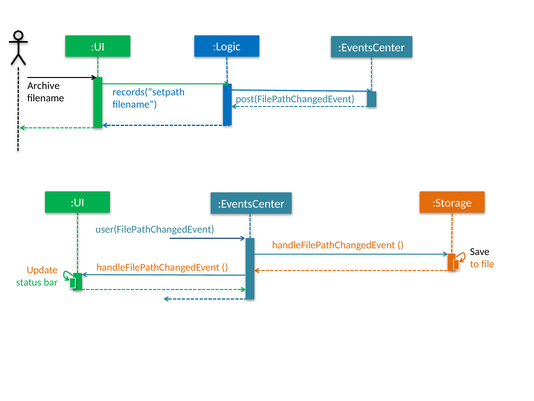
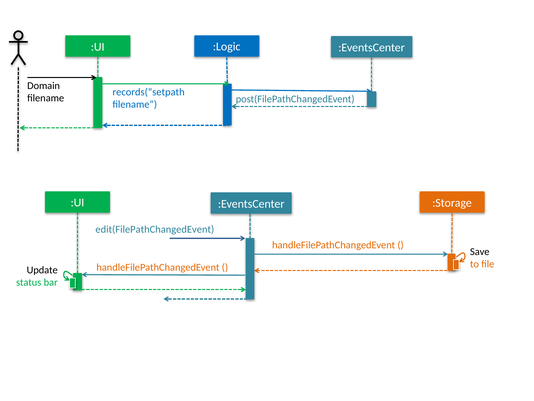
Archive: Archive -> Domain (44, 86)
user(FilePathChangedEvent: user(FilePathChangedEvent -> edit(FilePathChangedEvent (155, 229)
Update colour: orange -> black (42, 270)
